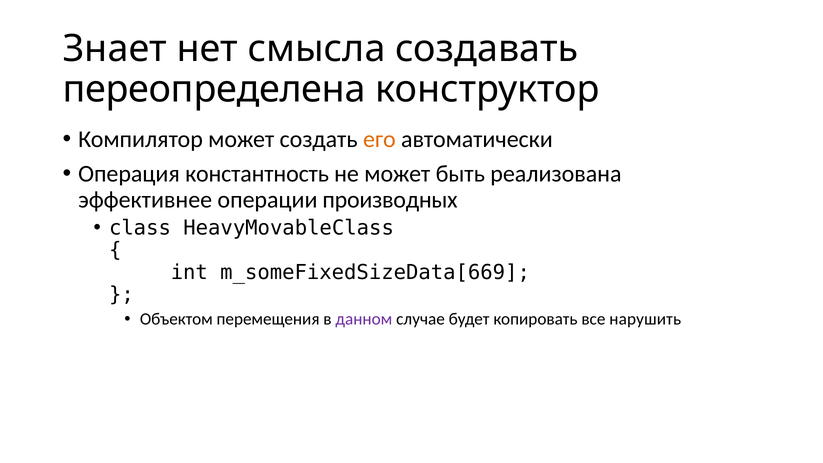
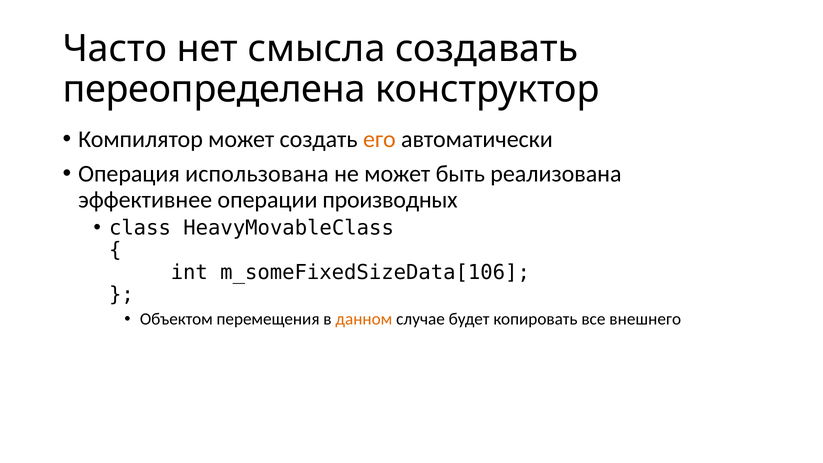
Знает: Знает -> Часто (115, 49)
константность: константность -> использована (257, 174)
m_someFixedSizeData[669: m_someFixedSizeData[669 -> m_someFixedSizeData[106 (375, 272)
данном colour: purple -> orange (364, 319)
нарушить: нарушить -> внешнего (645, 319)
